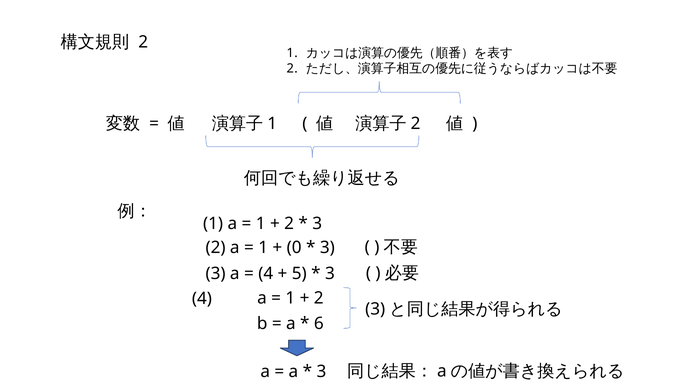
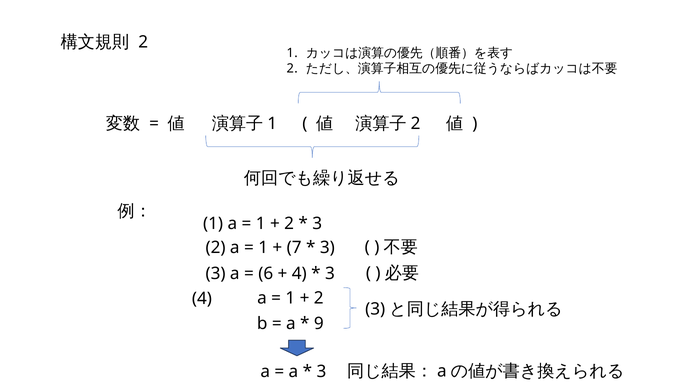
0: 0 -> 7 (294, 248)
4: 4 -> 6 (266, 273)
5: 5 -> 4 (299, 273)
6: 6 -> 9 (319, 324)
